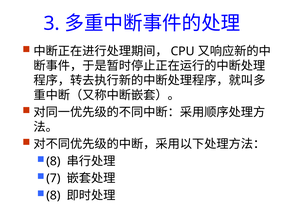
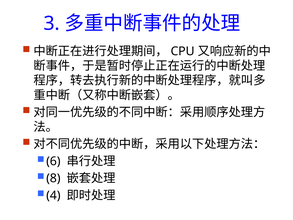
8: 8 -> 6 (53, 161)
7: 7 -> 8 (53, 178)
8: 8 -> 4 (53, 195)
